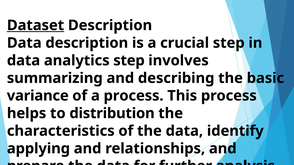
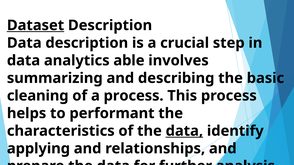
analytics step: step -> able (129, 61)
variance: variance -> cleaning (38, 96)
to distribution: distribution -> performant (112, 114)
data underline: none -> present (184, 131)
